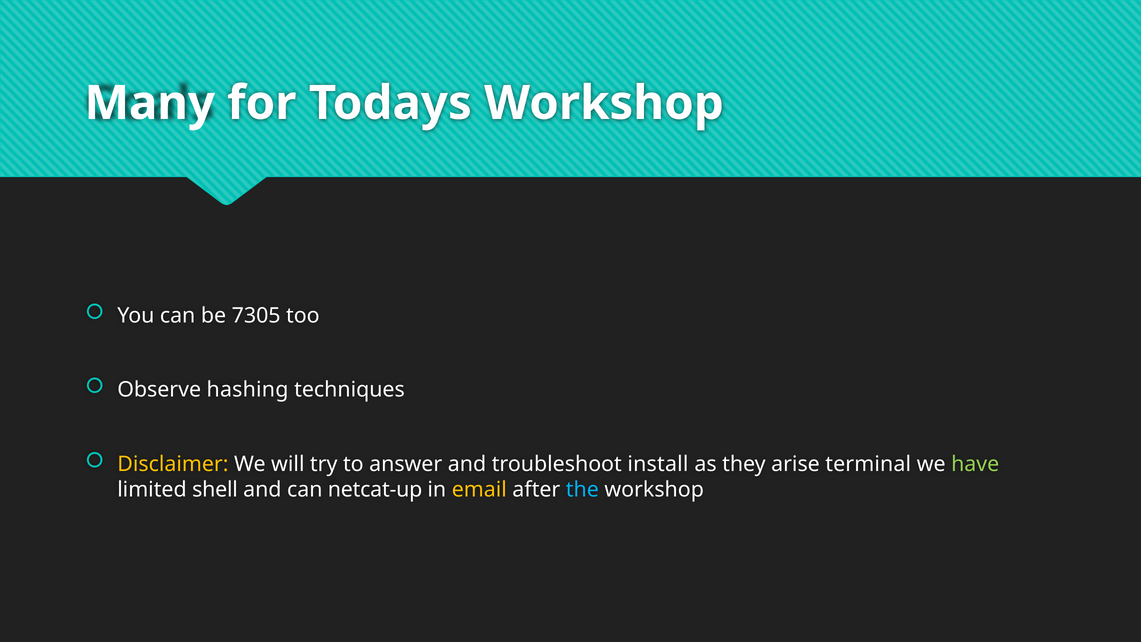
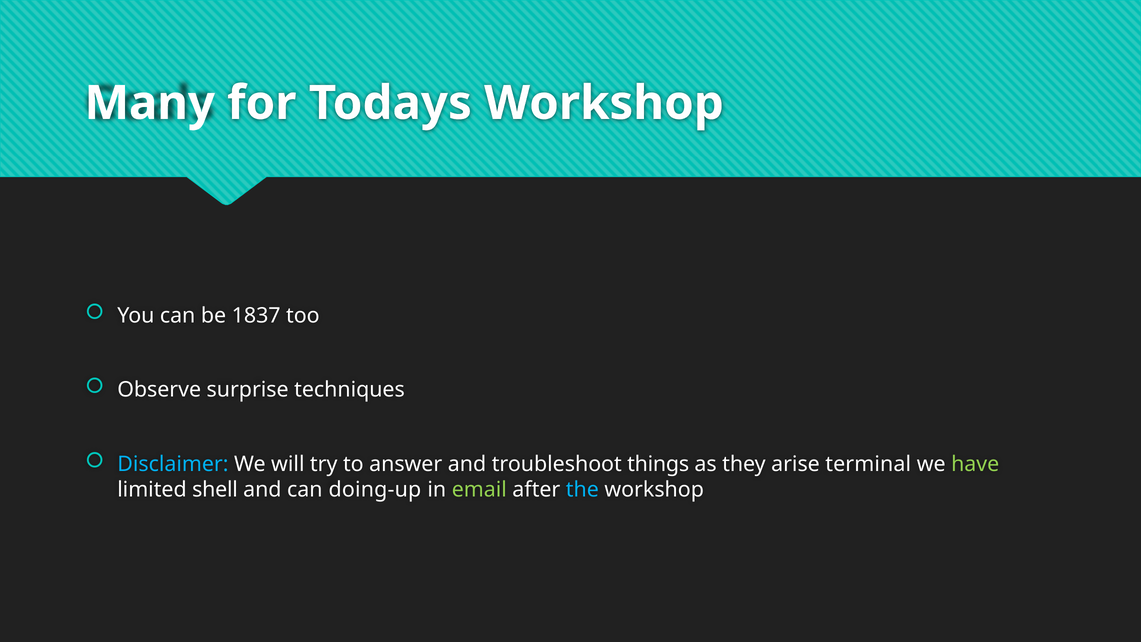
7305: 7305 -> 1837 (256, 316)
hashing: hashing -> surprise (248, 390)
Disclaimer colour: yellow -> light blue (173, 464)
install: install -> things (658, 464)
netcat-up: netcat-up -> doing-up (375, 490)
email colour: yellow -> light green (479, 490)
